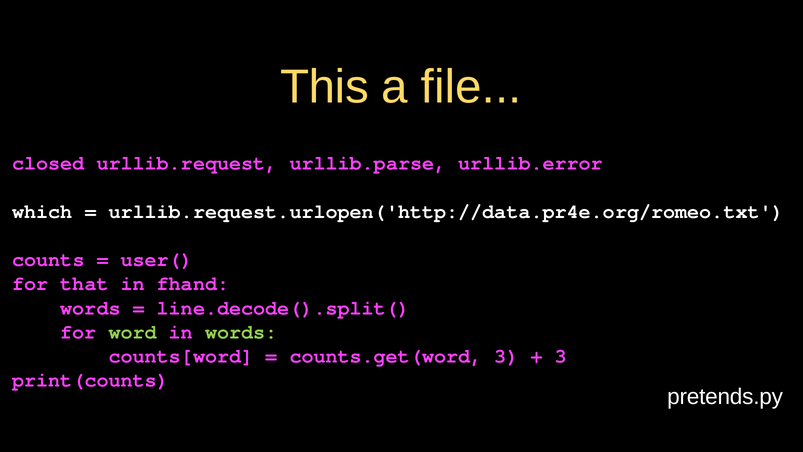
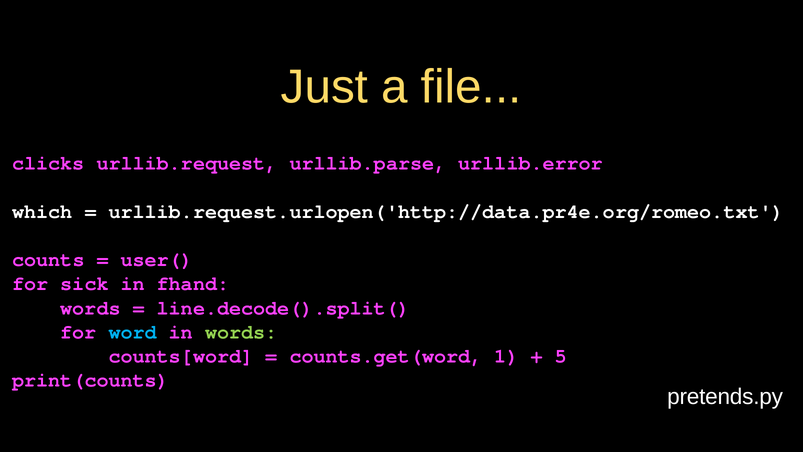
This: This -> Just (324, 87)
closed: closed -> clicks (48, 163)
that: that -> sick (85, 284)
word colour: light green -> light blue (133, 332)
counts.get(word 3: 3 -> 1 (507, 356)
3: 3 -> 5 (561, 356)
